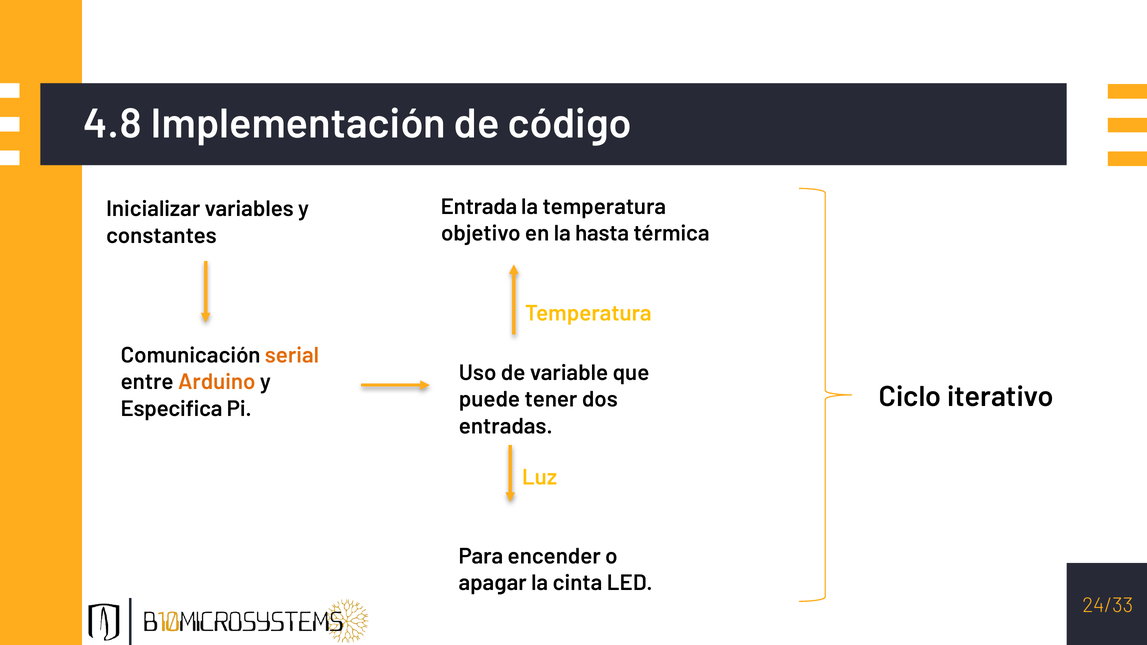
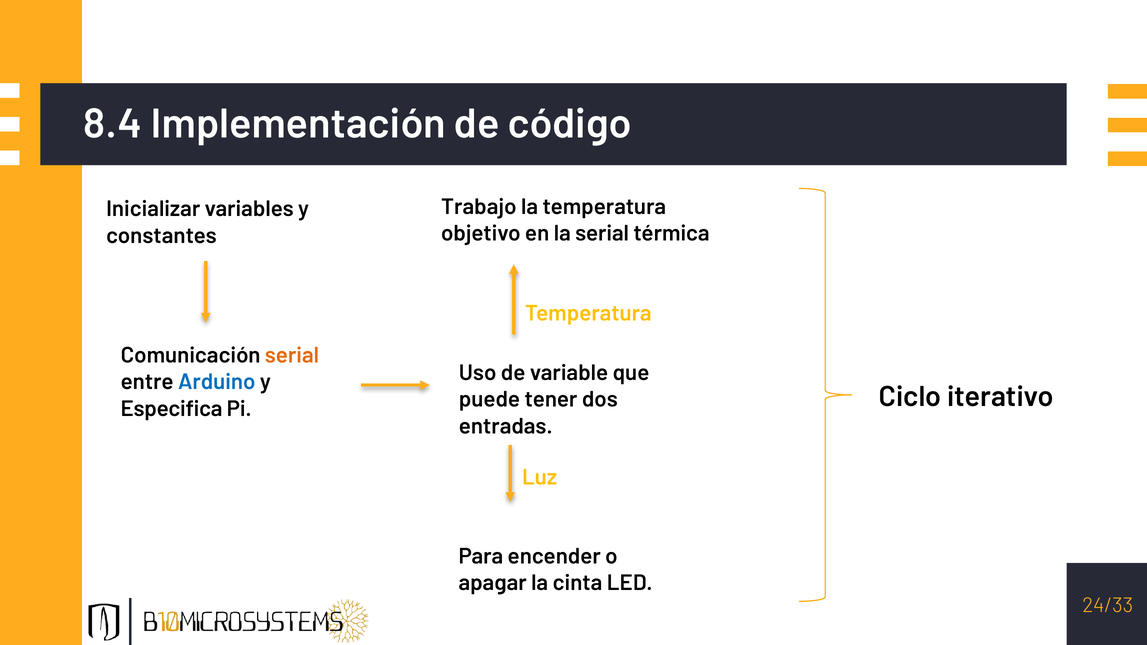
4.8: 4.8 -> 8.4 (113, 124)
Entrada: Entrada -> Trabajo (479, 207)
la hasta: hasta -> serial (602, 234)
Arduino colour: orange -> blue (217, 382)
